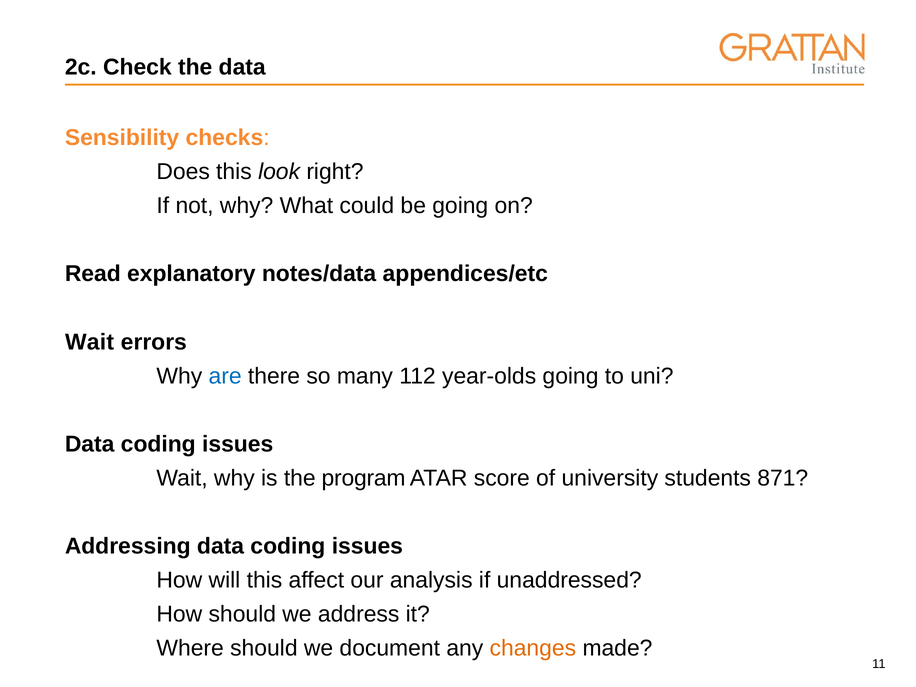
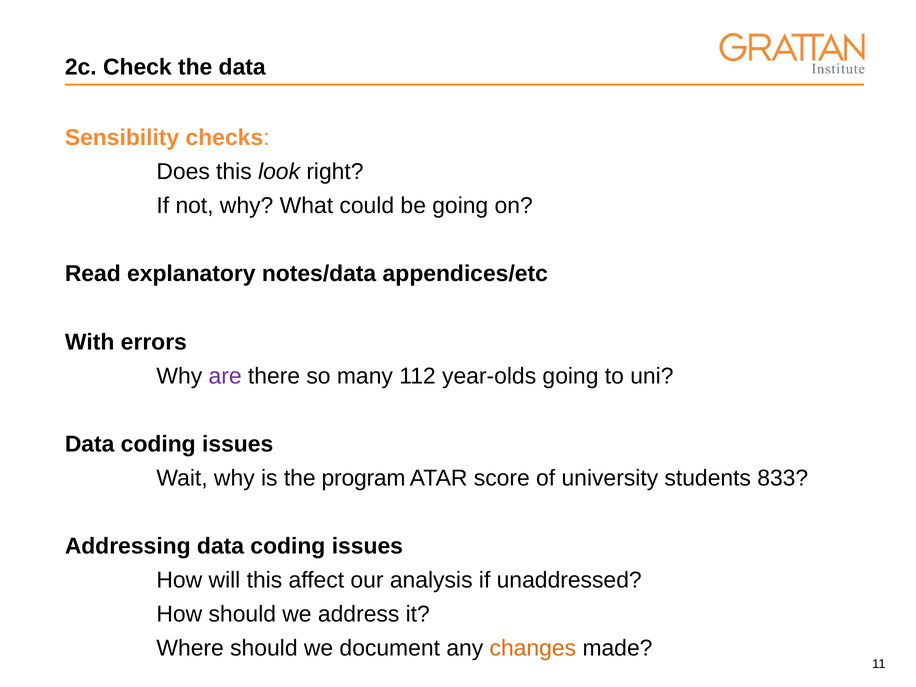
Wait: Wait -> With (90, 342)
are colour: blue -> purple (225, 376)
871: 871 -> 833 (783, 478)
